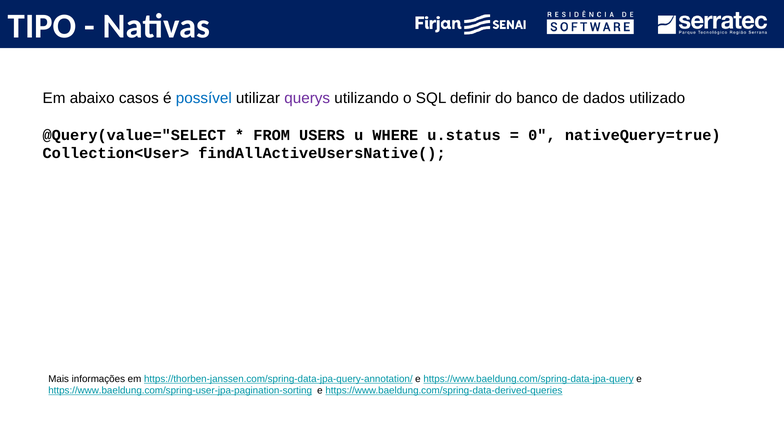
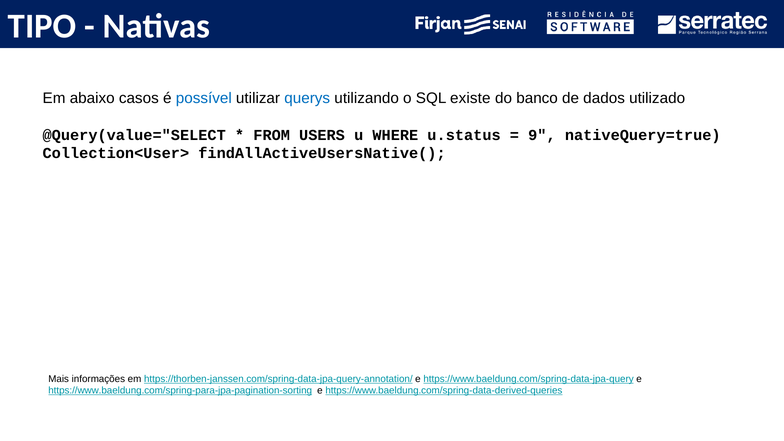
querys colour: purple -> blue (307, 98)
definir: definir -> existe (470, 98)
0: 0 -> 9 (542, 135)
https://www.baeldung.com/spring-user-jpa-pagination-sorting: https://www.baeldung.com/spring-user-jpa-pagination-sorting -> https://www.baeldung.com/spring-para-jpa-pagination-sorting (180, 391)
